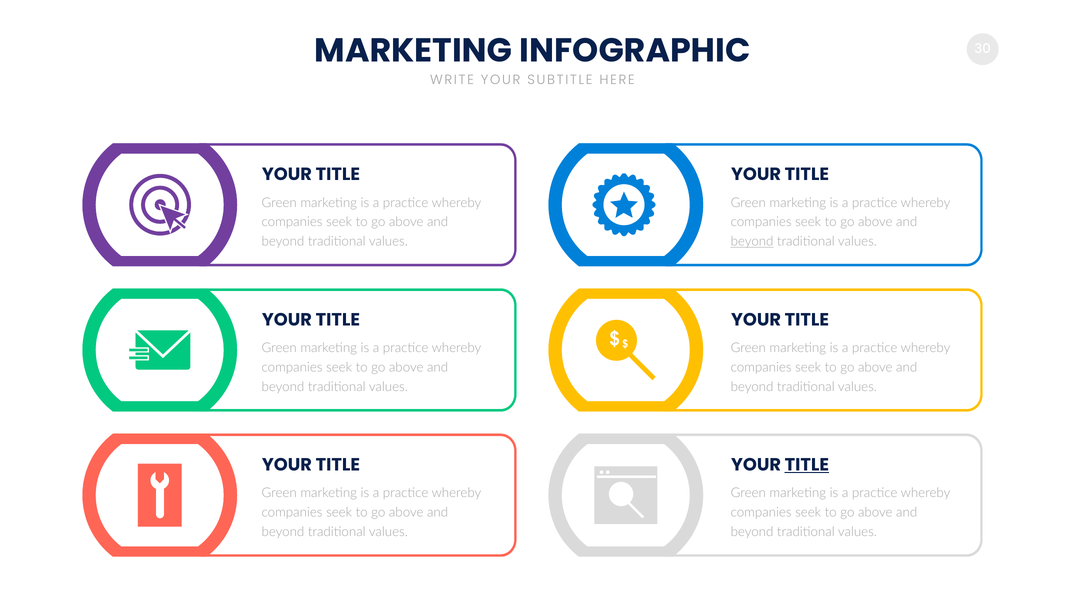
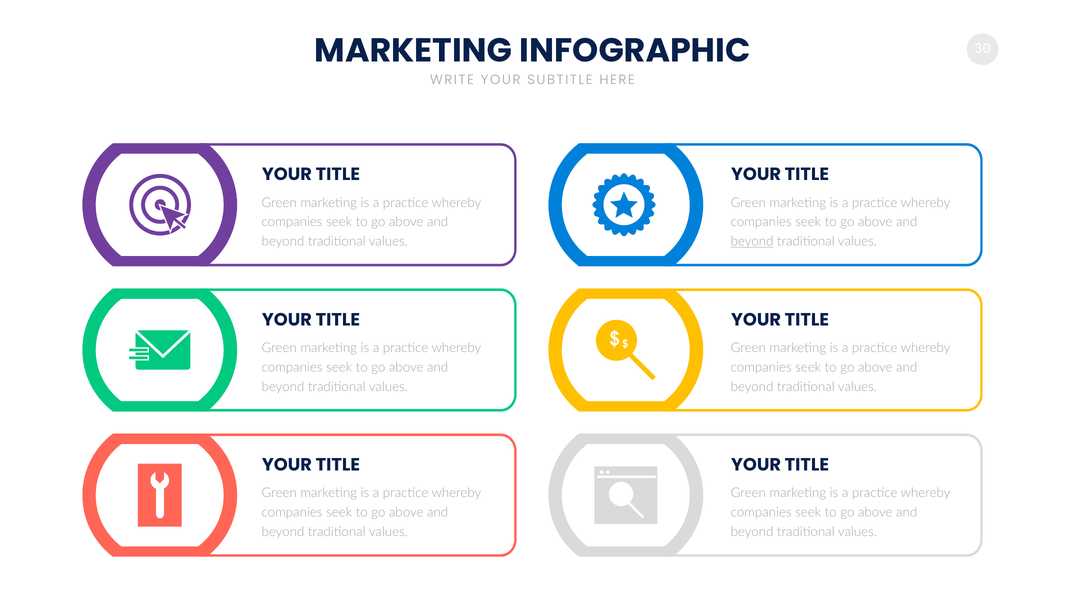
TITLE underline: present -> none (807, 465)
